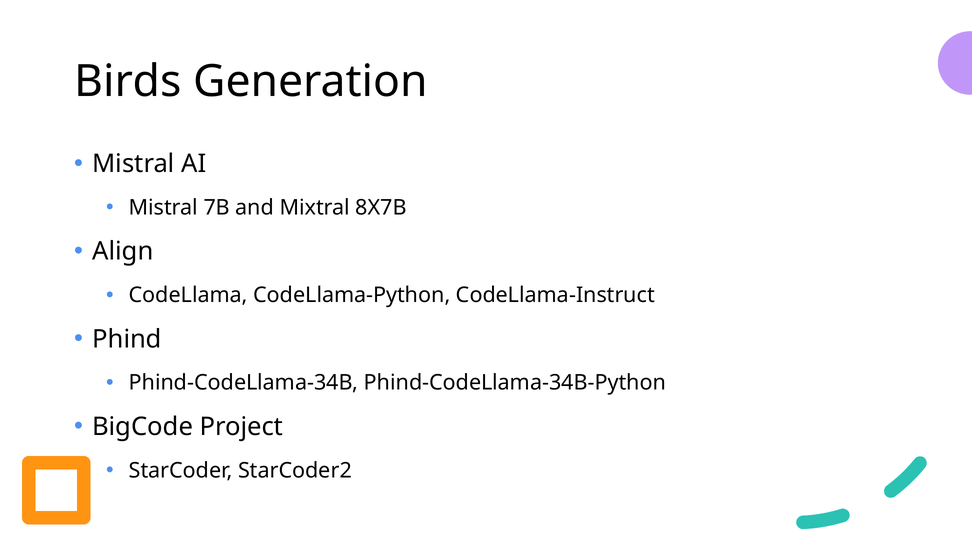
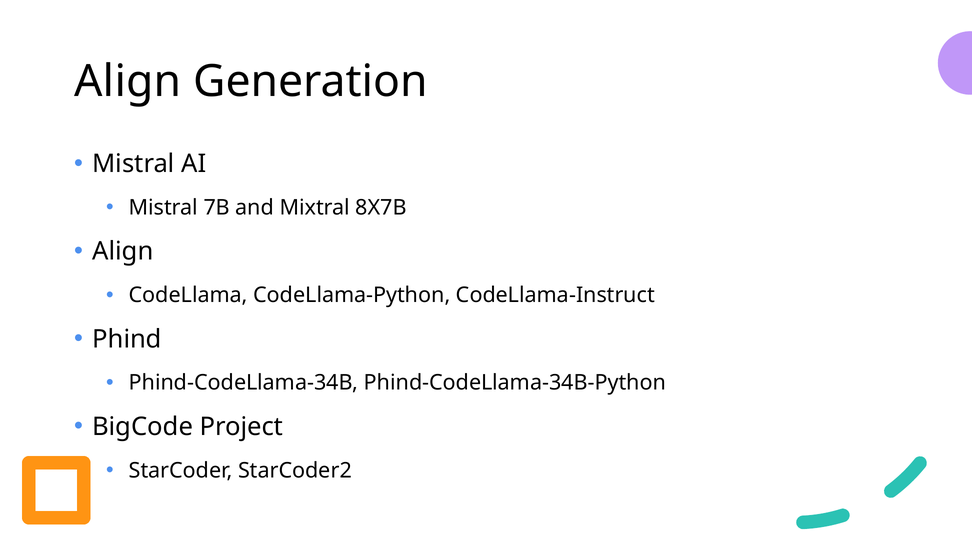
Birds: Birds -> Align (128, 82)
